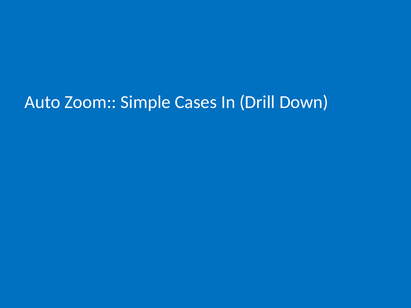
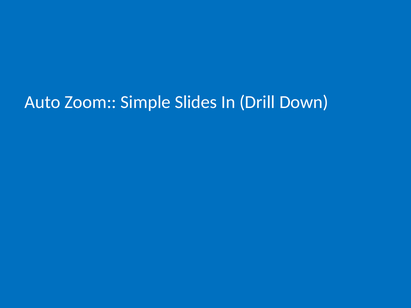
Cases: Cases -> Slides (196, 102)
